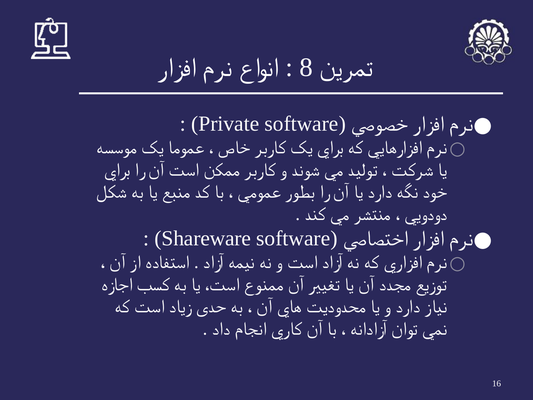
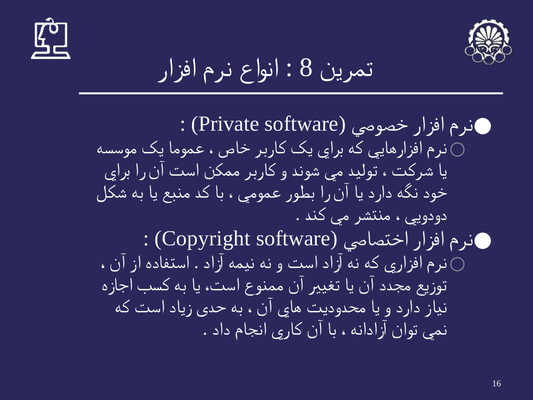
Shareware: Shareware -> Copyright (206, 238)
